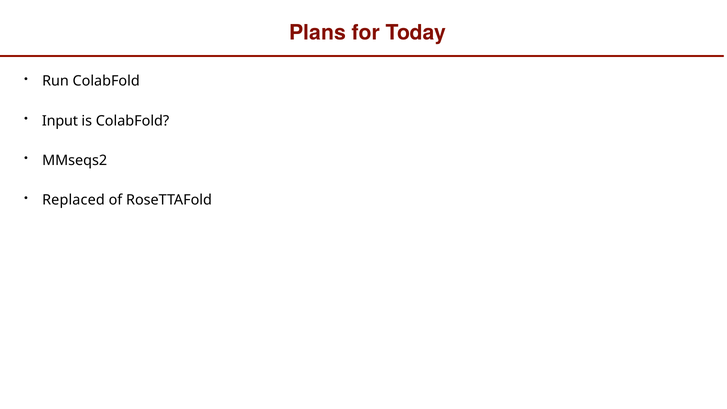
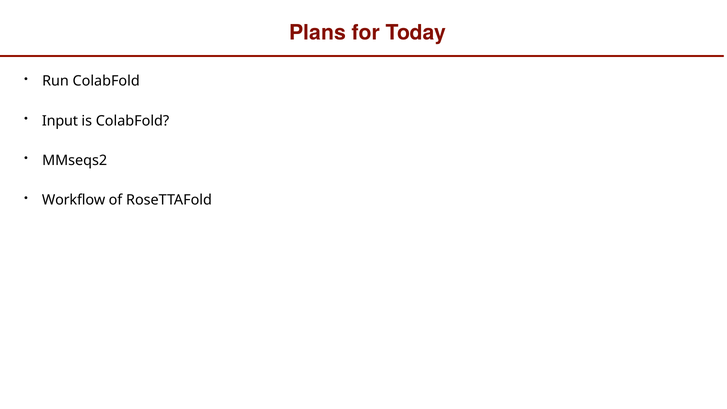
Replaced: Replaced -> Workflow (74, 200)
